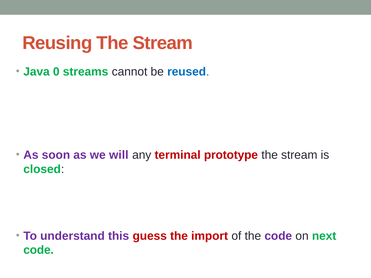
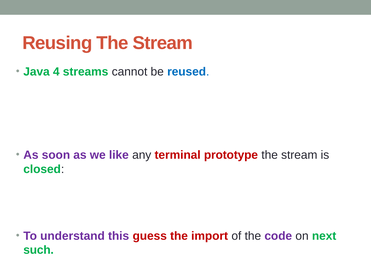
0: 0 -> 4 (56, 72)
will: will -> like (119, 155)
code: code -> such (39, 250)
